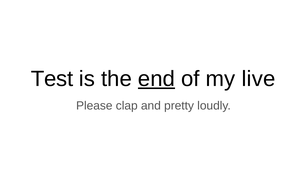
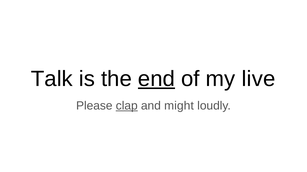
Test: Test -> Talk (52, 79)
clap underline: none -> present (127, 106)
pretty: pretty -> might (179, 106)
